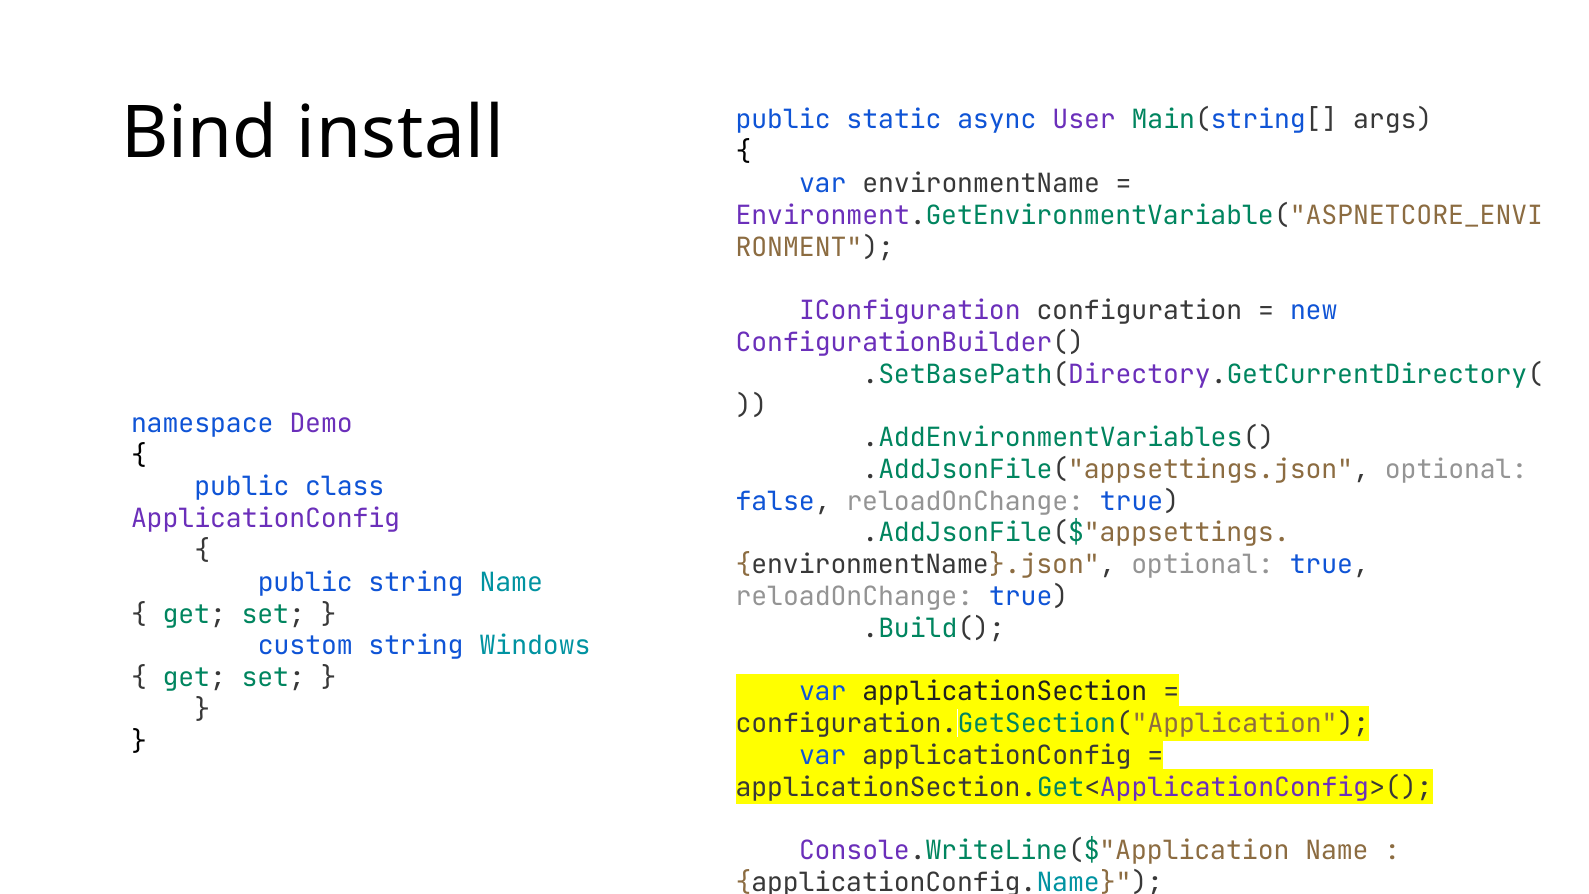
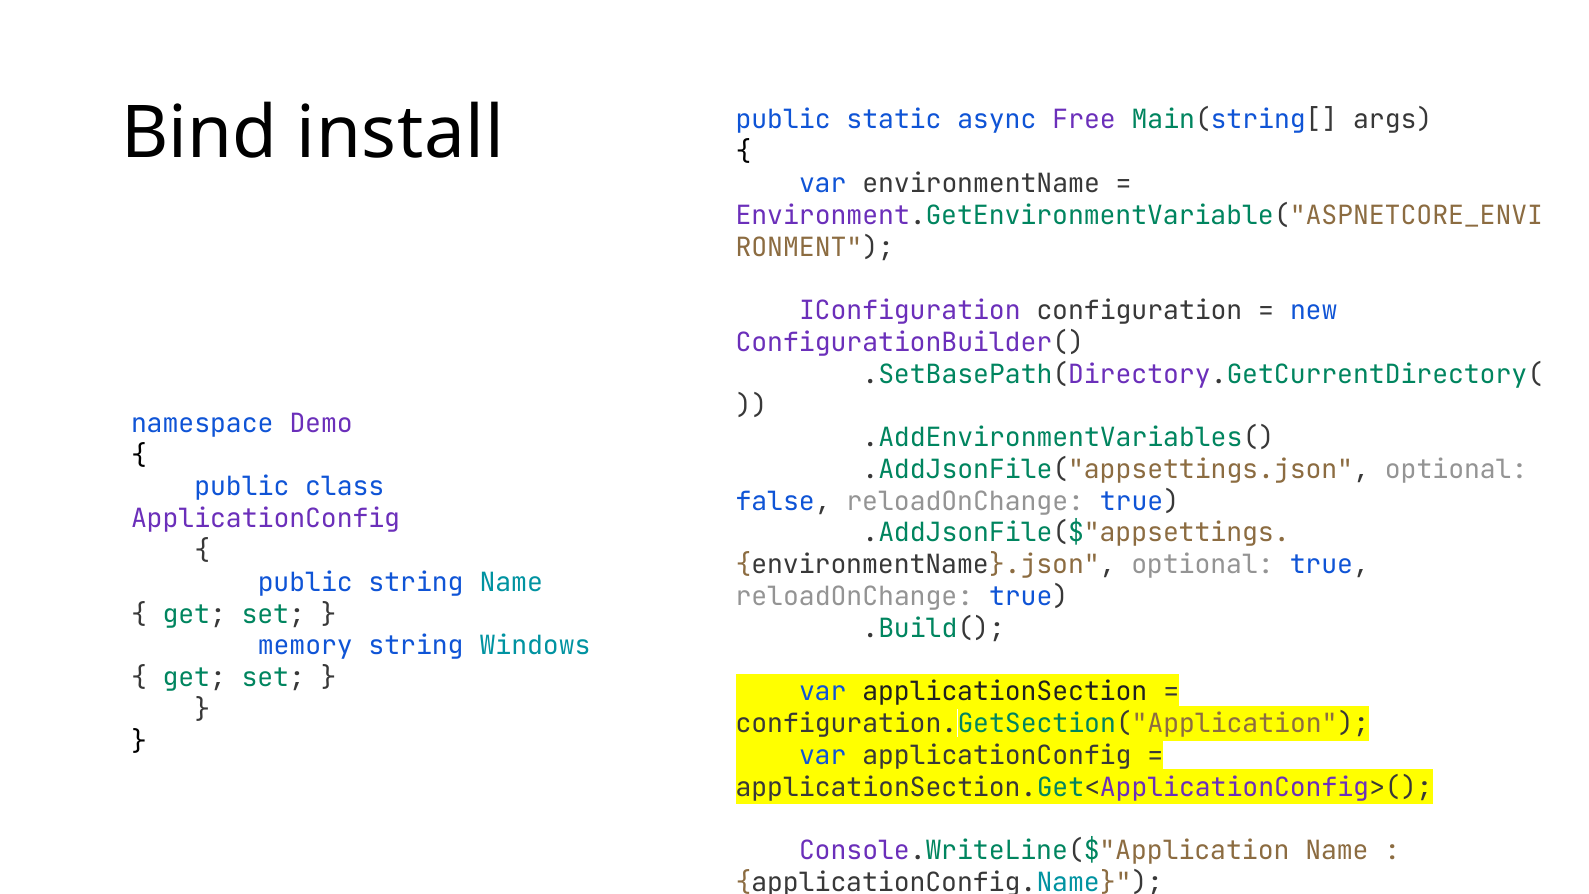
User: User -> Free (1084, 120)
custom: custom -> memory (305, 646)
